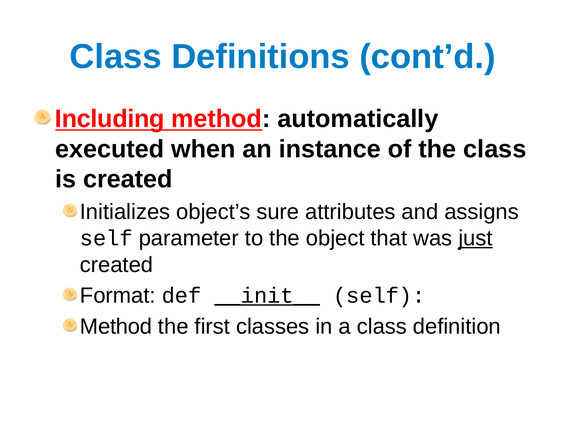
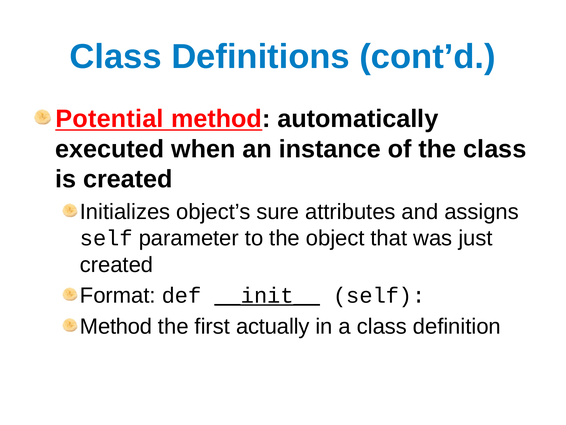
Including: Including -> Potential (110, 119)
just underline: present -> none (476, 238)
classes: classes -> actually (273, 326)
